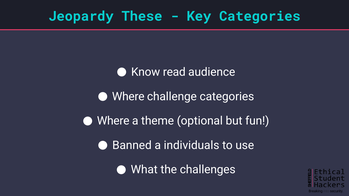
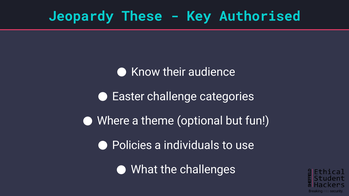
Key Categories: Categories -> Authorised (260, 16)
read: read -> their (174, 72)
Where: Where -> Easter (128, 97)
Banned: Banned -> Policies (132, 145)
